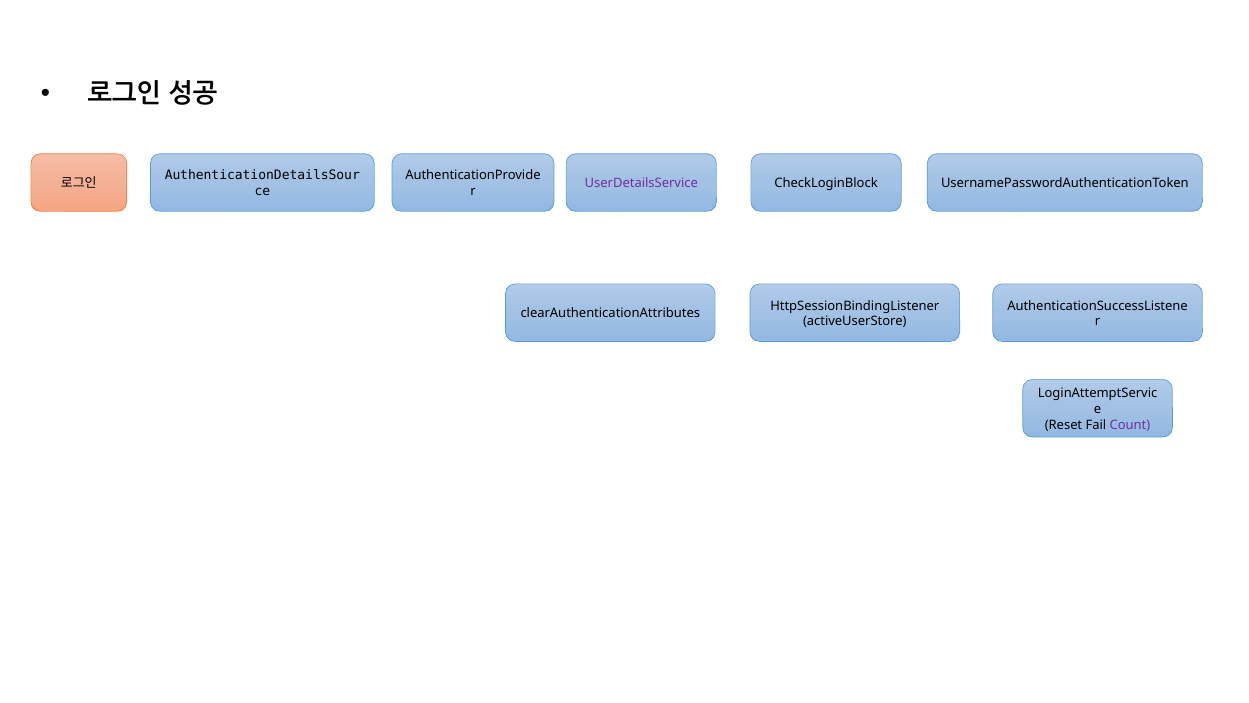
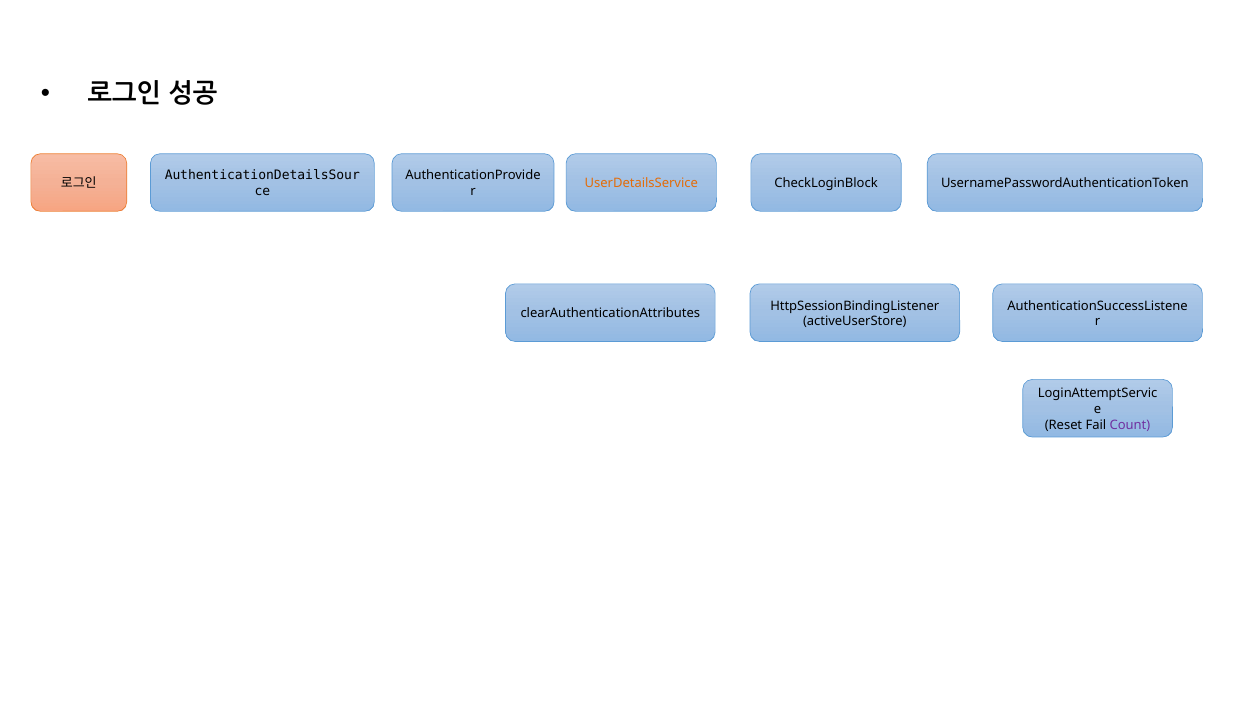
UserDetailsService colour: purple -> orange (641, 183)
